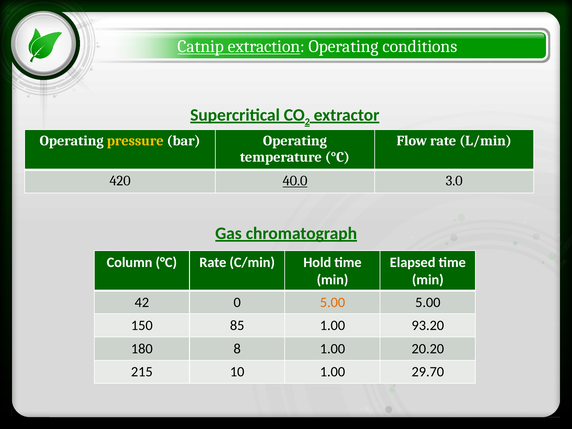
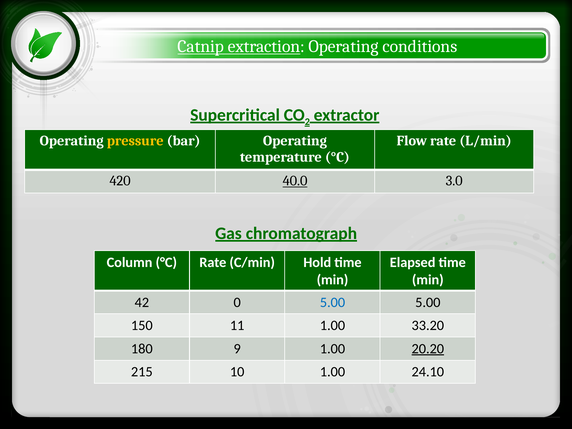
5.00 colour: orange -> blue (332, 302)
85: 85 -> 11 (237, 326)
93.20: 93.20 -> 33.20 (428, 326)
8: 8 -> 9 (237, 349)
20.20 underline: none -> present (428, 349)
29.70: 29.70 -> 24.10 (428, 372)
